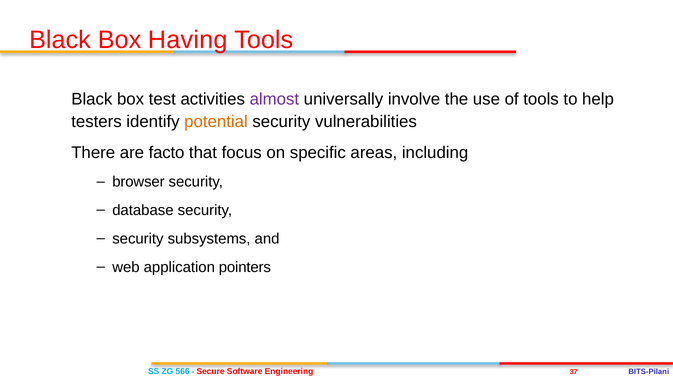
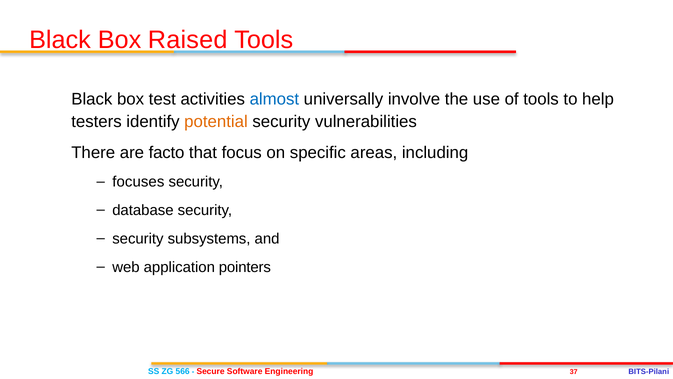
Having: Having -> Raised (188, 40)
almost colour: purple -> blue (274, 99)
browser: browser -> focuses (138, 182)
